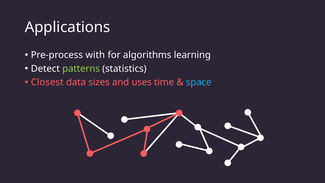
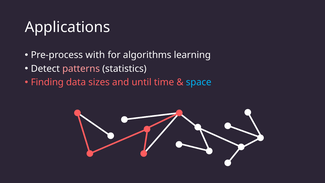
patterns colour: light green -> pink (81, 69)
Closest: Closest -> Finding (47, 82)
uses: uses -> until (142, 82)
